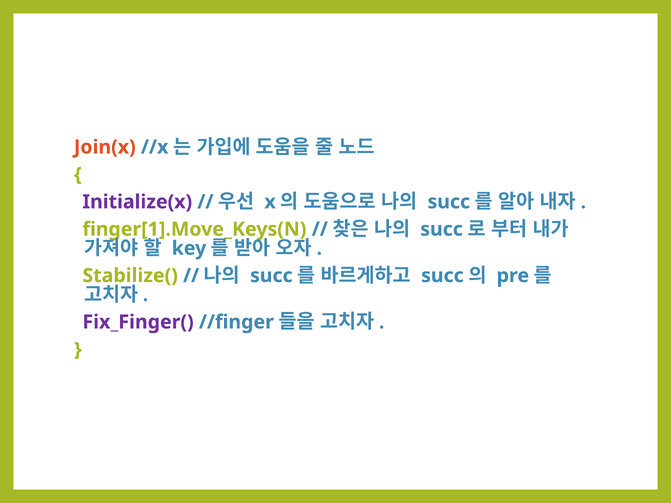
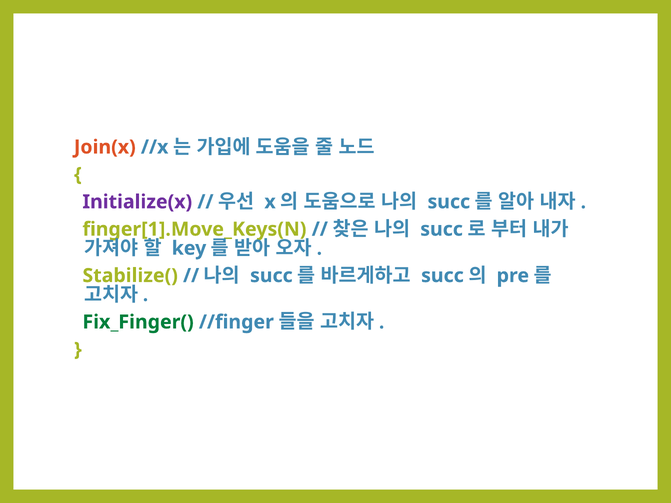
Fix_Finger( colour: purple -> green (138, 322)
